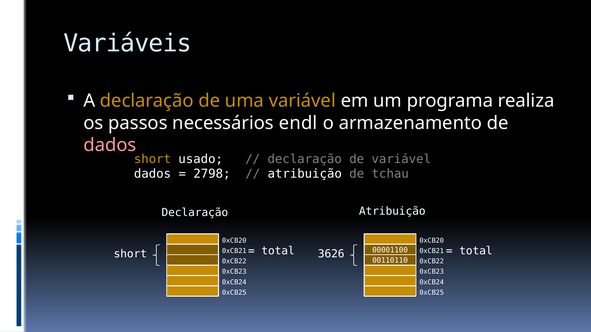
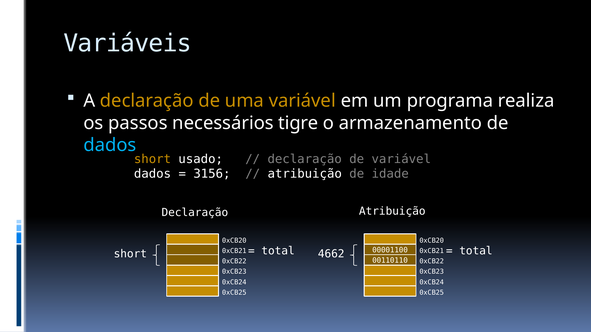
endl: endl -> tigre (298, 123)
dados colour: pink -> light blue (110, 145)
2798: 2798 -> 3156 (212, 174)
tchau: tchau -> idade (390, 174)
3626: 3626 -> 4662 (331, 254)
